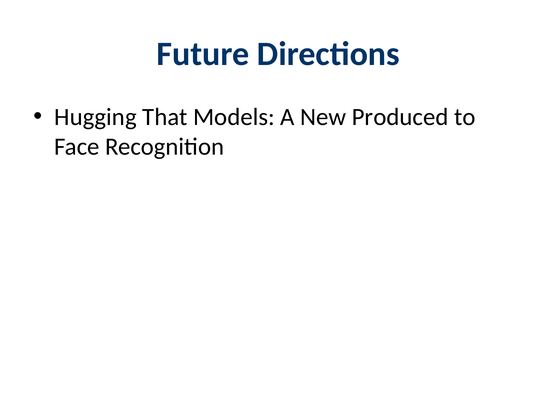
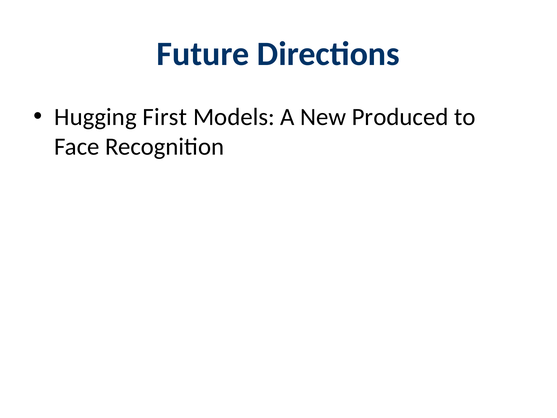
That: That -> First (165, 117)
